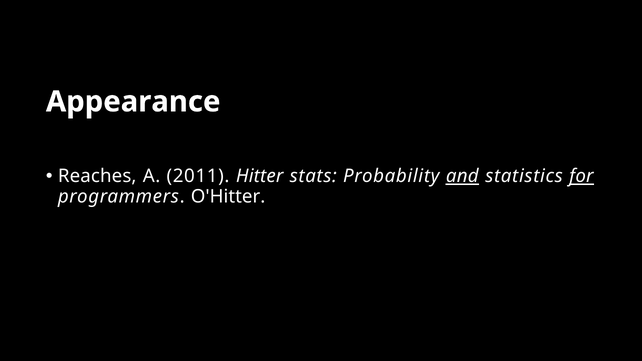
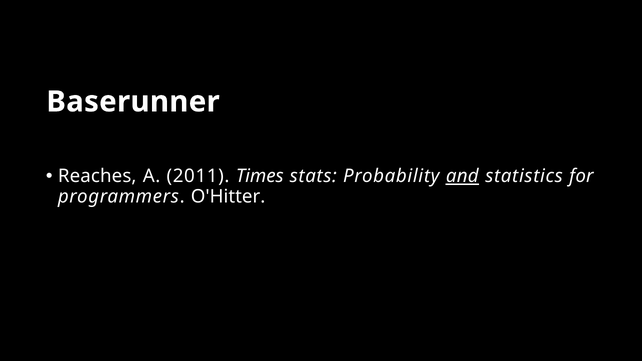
Appearance: Appearance -> Baserunner (133, 102)
Hitter: Hitter -> Times (260, 176)
for underline: present -> none (581, 176)
